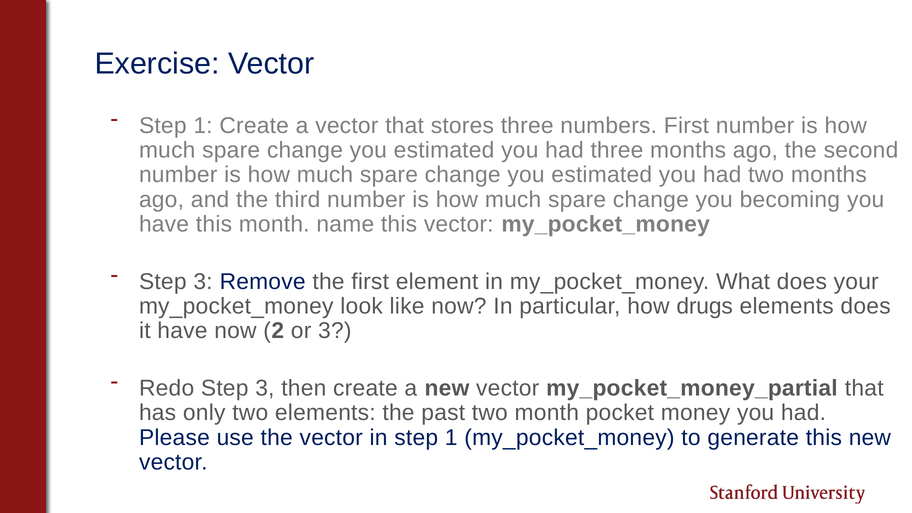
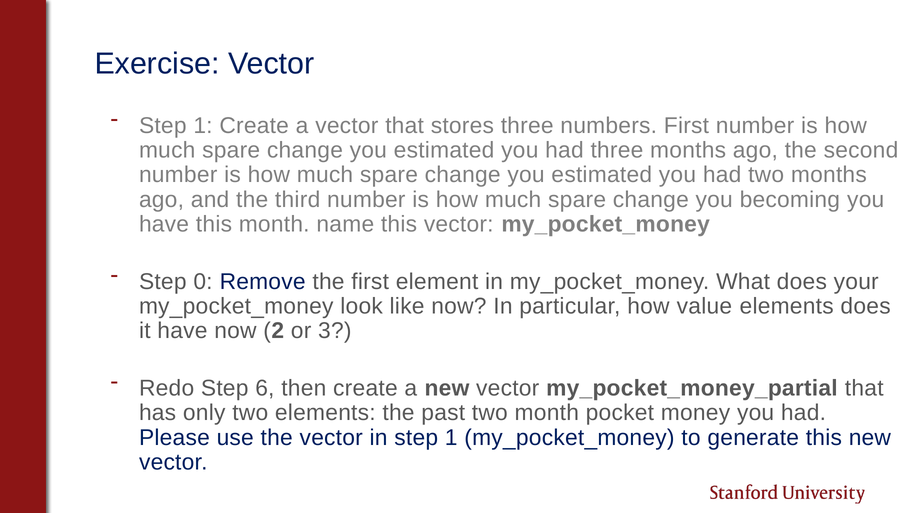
3: 3 -> 0 (203, 282)
drugs: drugs -> value (704, 306)
Redo Step 3: 3 -> 6 (265, 388)
